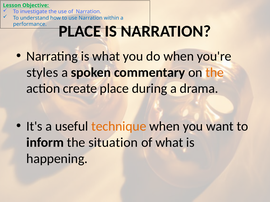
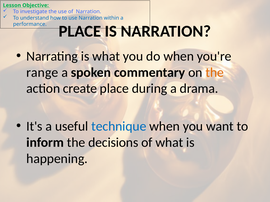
styles: styles -> range (42, 73)
technique colour: orange -> blue (119, 127)
situation: situation -> decisions (113, 143)
